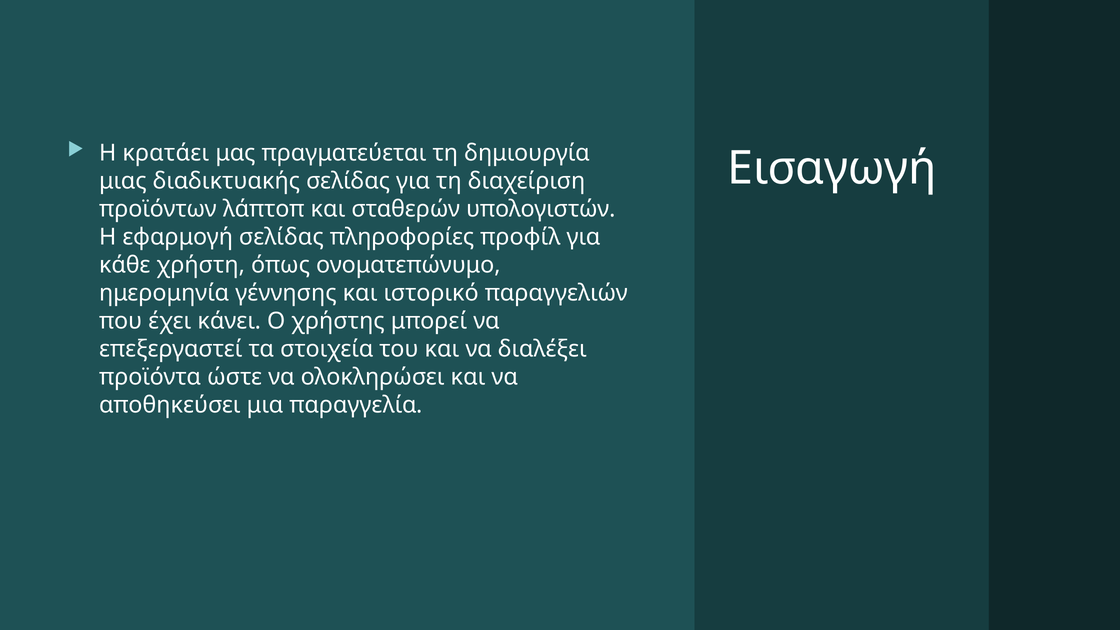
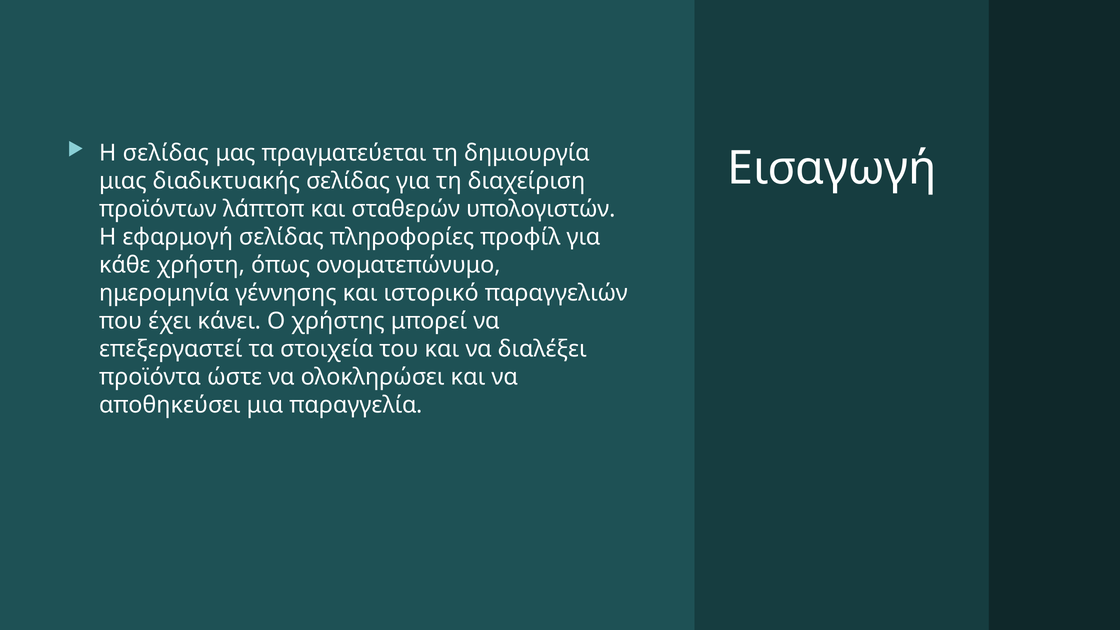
Η κρατάει: κρατάει -> σελίδας (166, 153)
